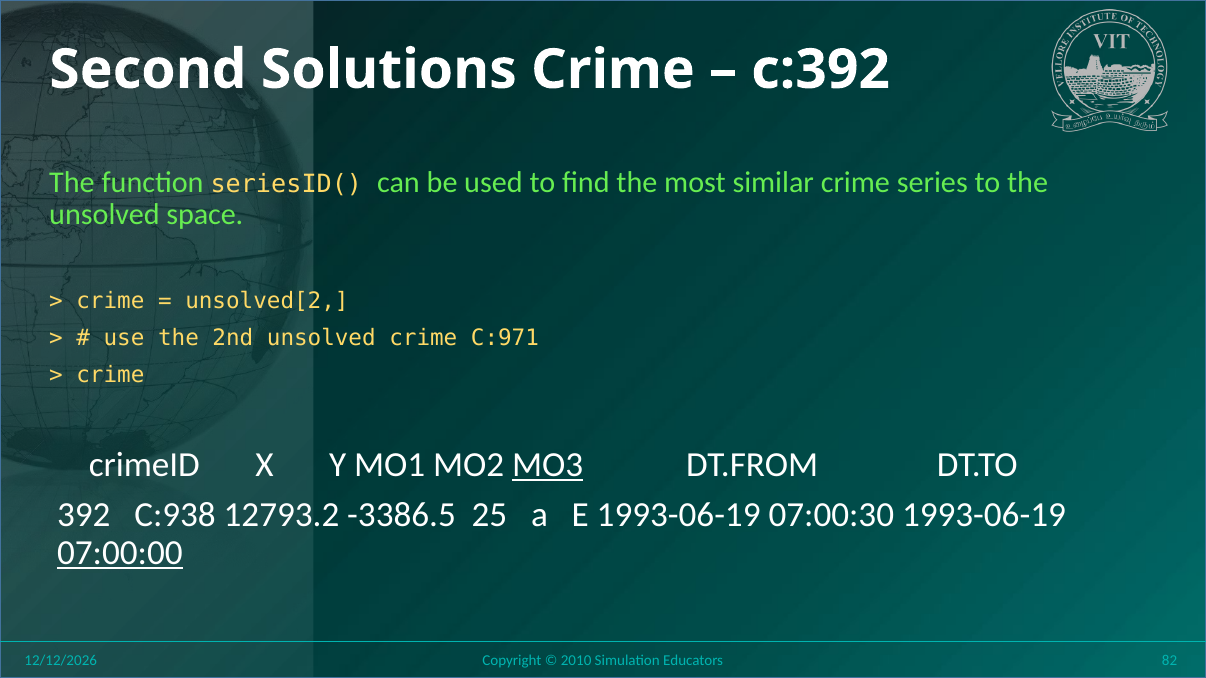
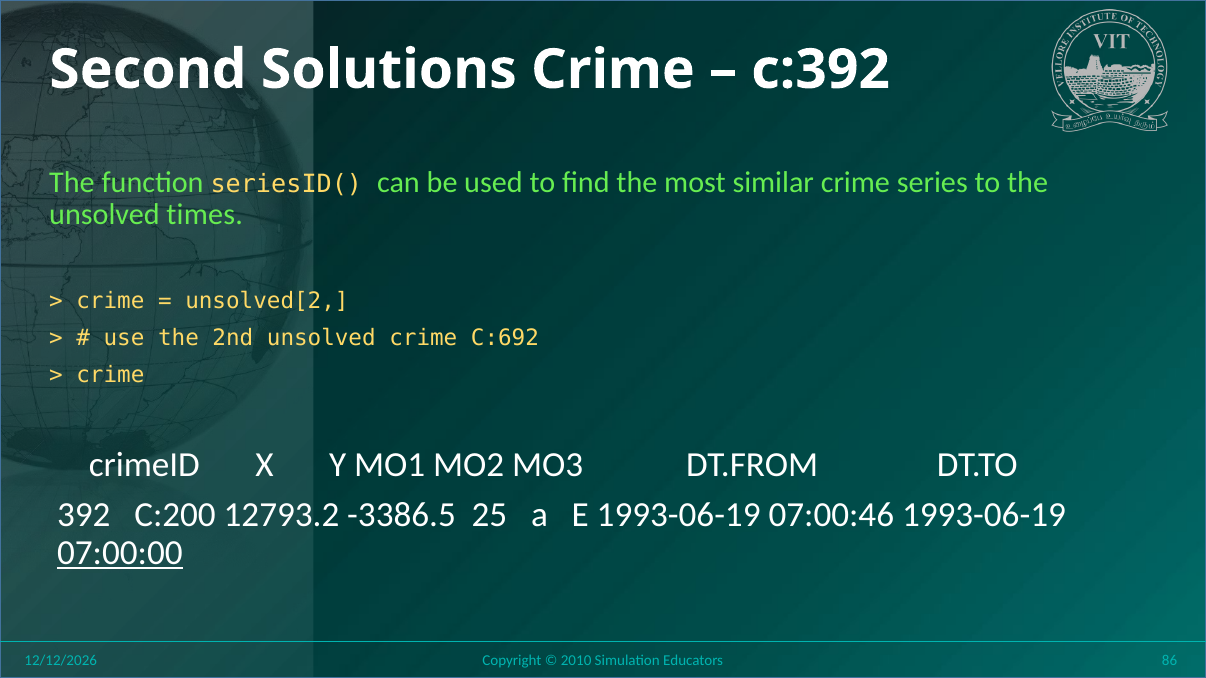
space: space -> times (205, 215)
C:971: C:971 -> C:692 (505, 338)
MO3 underline: present -> none (548, 465)
C:938: C:938 -> C:200 (175, 516)
07:00:30: 07:00:30 -> 07:00:46 (831, 516)
82: 82 -> 86 (1170, 661)
